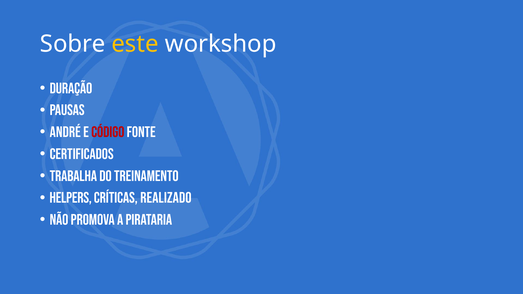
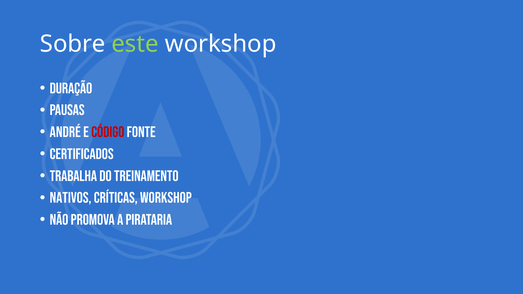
este colour: yellow -> light green (135, 44)
Helpers: Helpers -> Nativos (71, 198)
críticas realizado: realizado -> workshop (166, 198)
